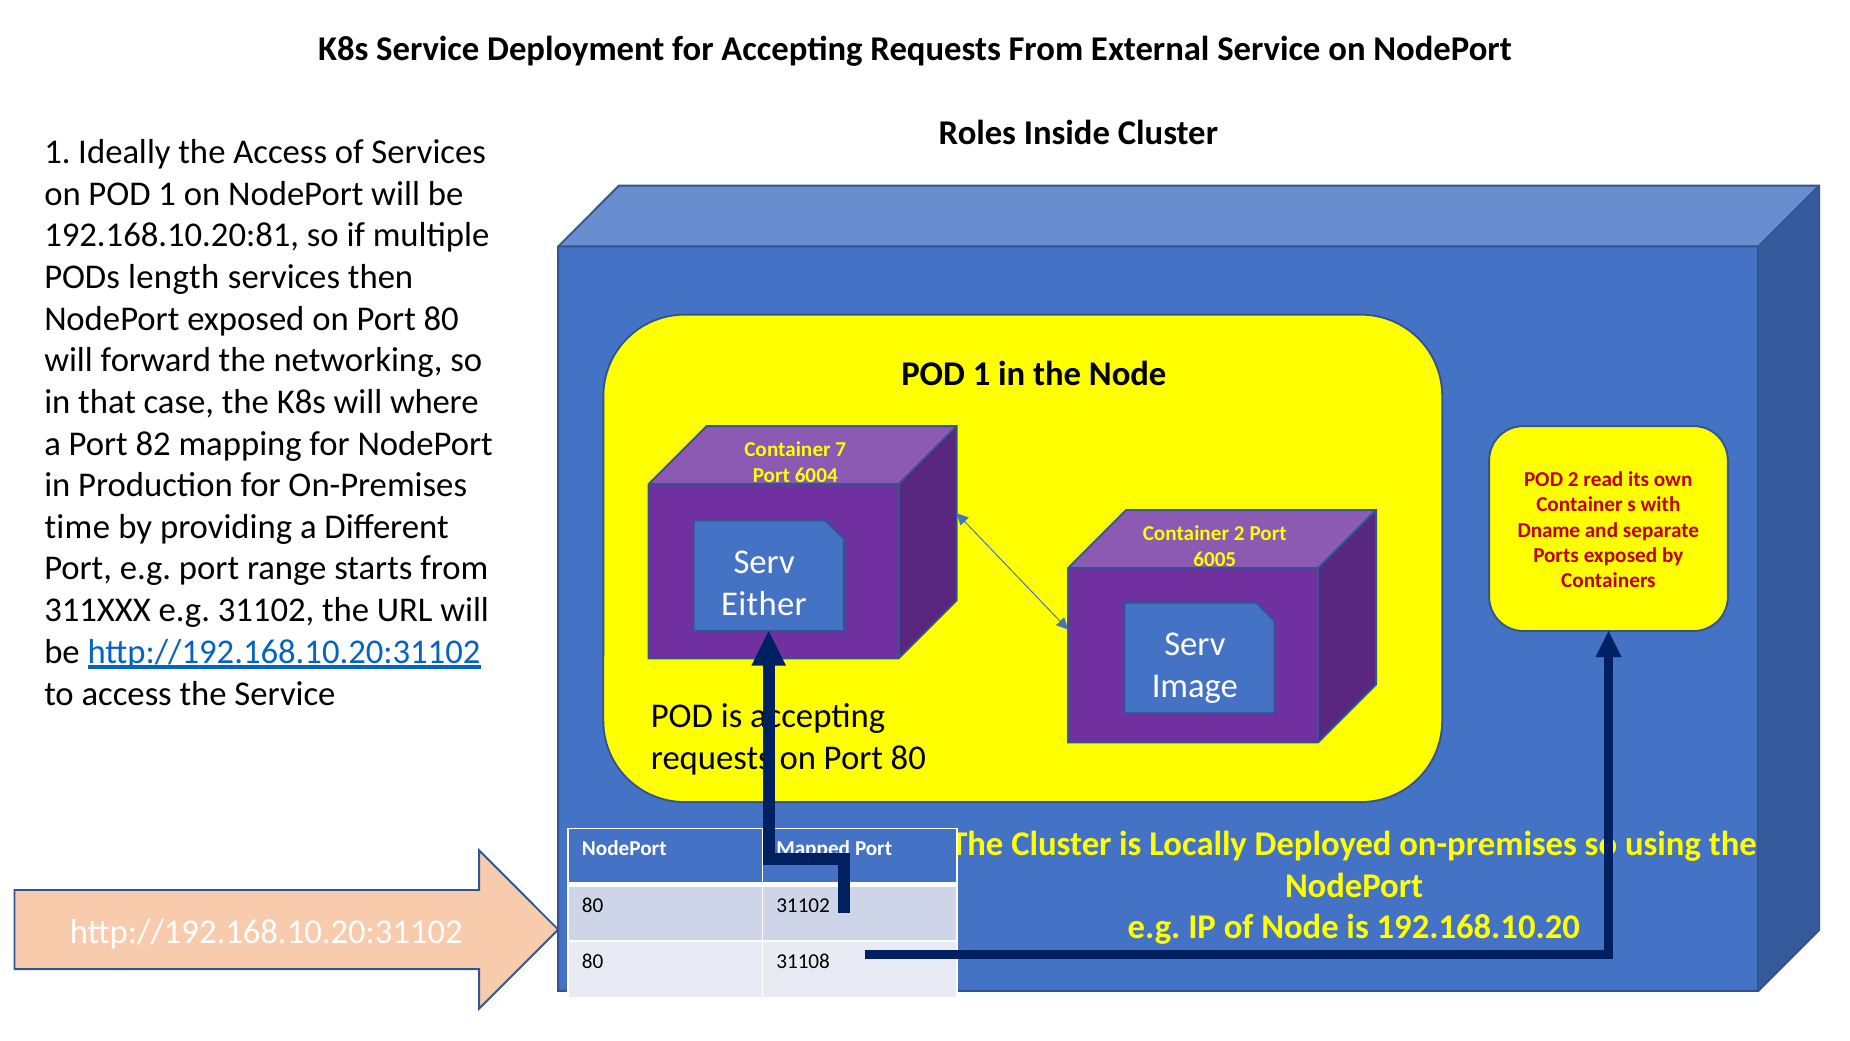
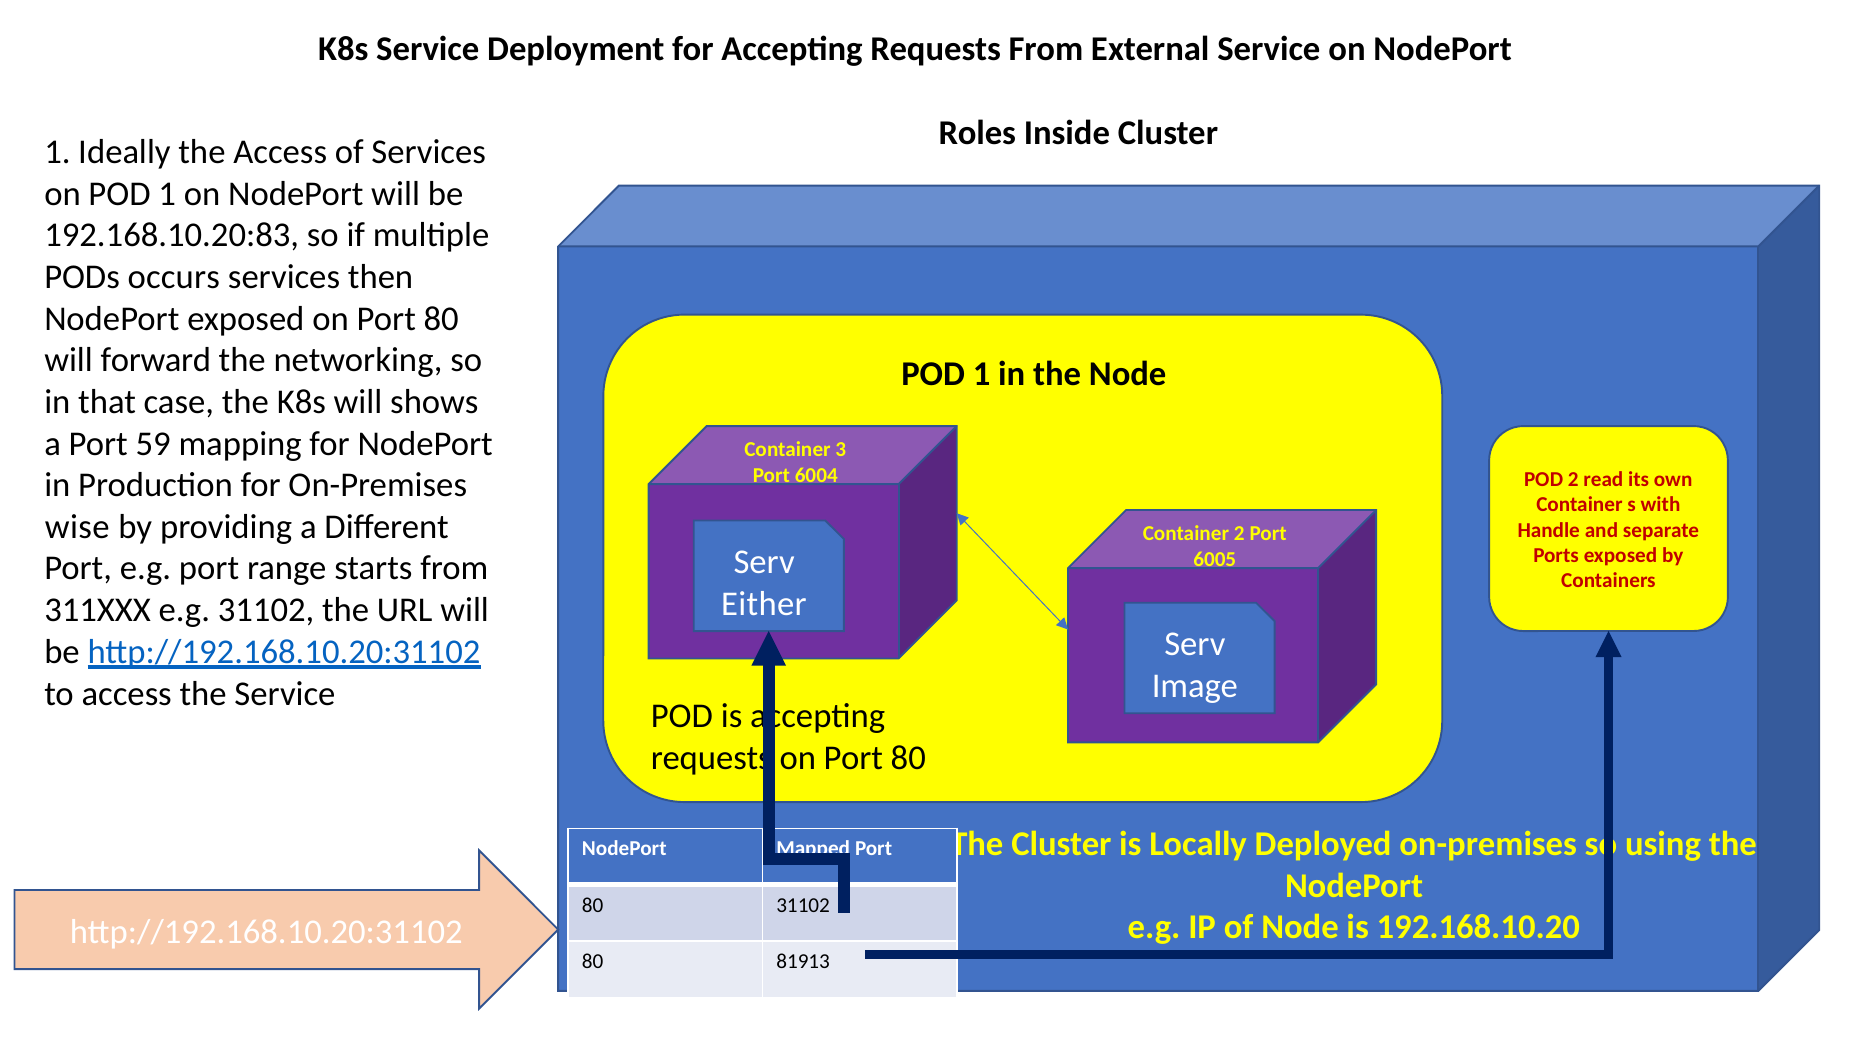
192.168.10.20:81: 192.168.10.20:81 -> 192.168.10.20:83 (172, 235)
length: length -> occurs (174, 277)
where: where -> shows (434, 402)
82: 82 -> 59 (153, 443)
7: 7 -> 3 (841, 450)
time: time -> wise (77, 527)
Dname: Dname -> Handle (1549, 530)
31108: 31108 -> 81913 (803, 961)
